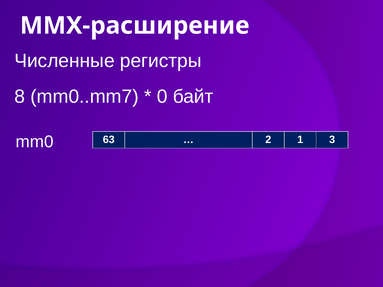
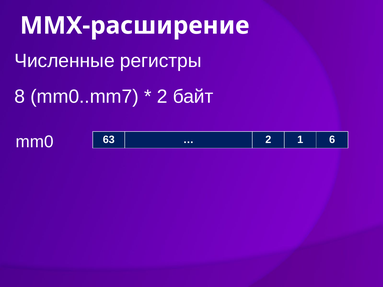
0: 0 -> 2 (162, 97)
3: 3 -> 6 (332, 140)
